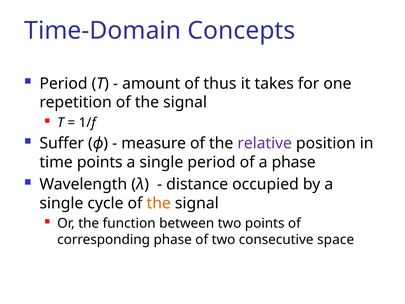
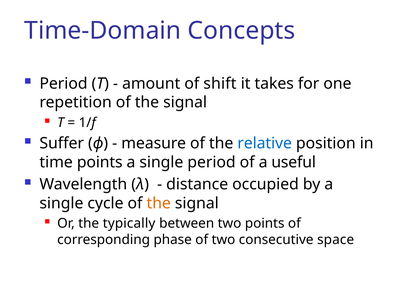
thus: thus -> shift (220, 83)
relative colour: purple -> blue (265, 143)
a phase: phase -> useful (294, 162)
function: function -> typically (129, 223)
